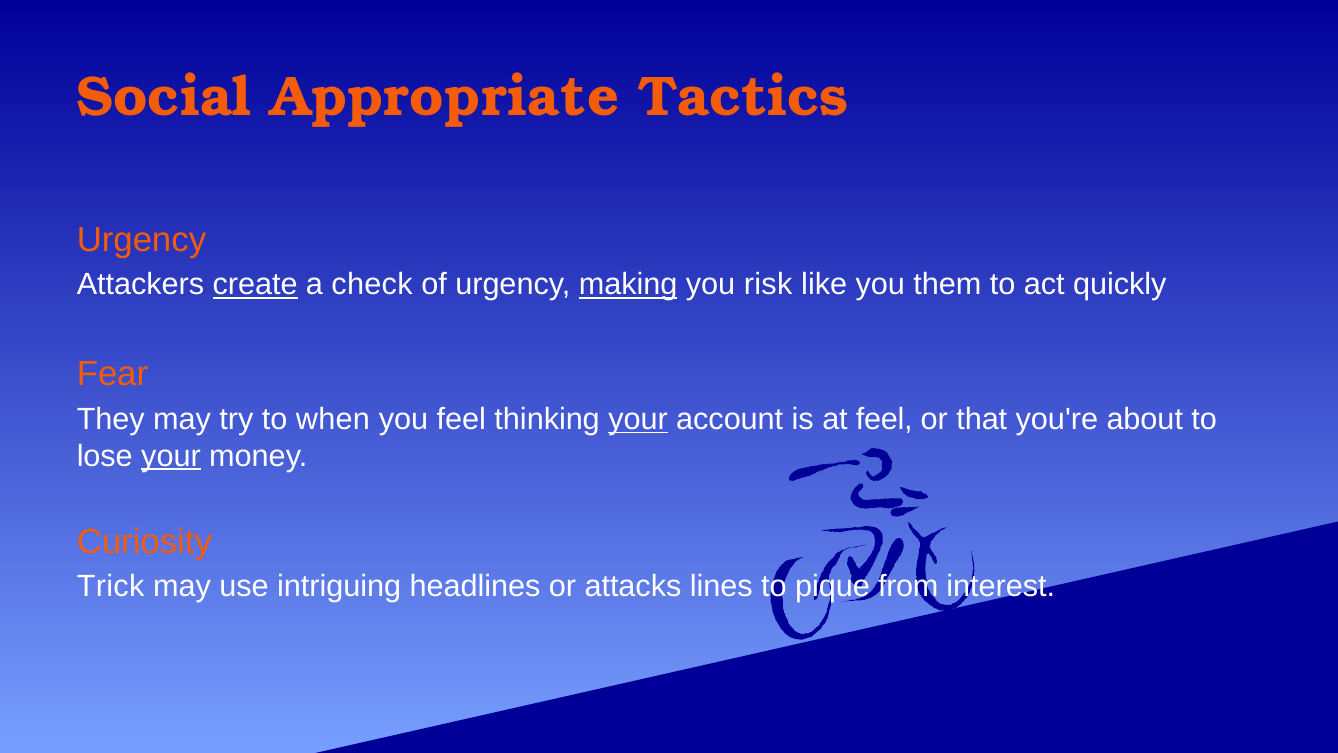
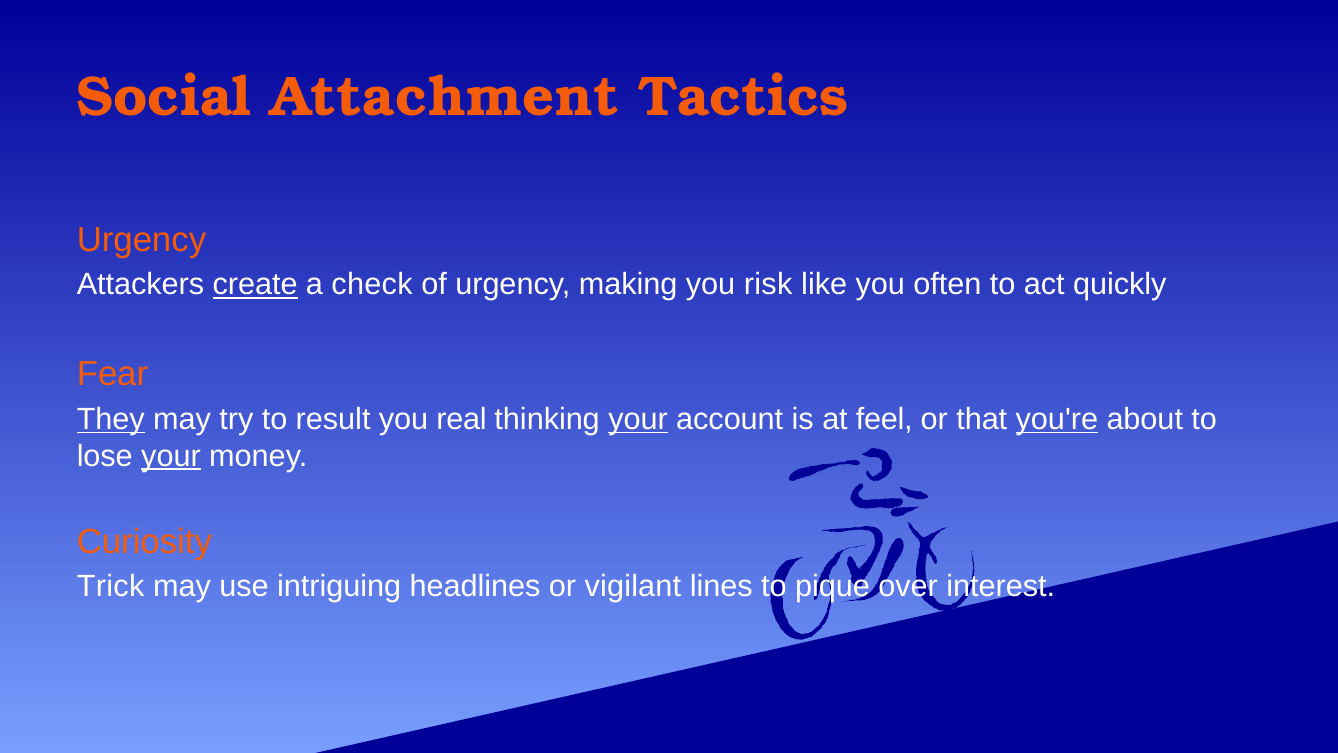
Appropriate: Appropriate -> Attachment (445, 97)
making underline: present -> none (628, 285)
them: them -> often (947, 285)
They underline: none -> present (111, 419)
when: when -> result (333, 419)
you feel: feel -> real (462, 419)
you're underline: none -> present (1057, 419)
attacks: attacks -> vigilant (633, 587)
from: from -> over (908, 587)
